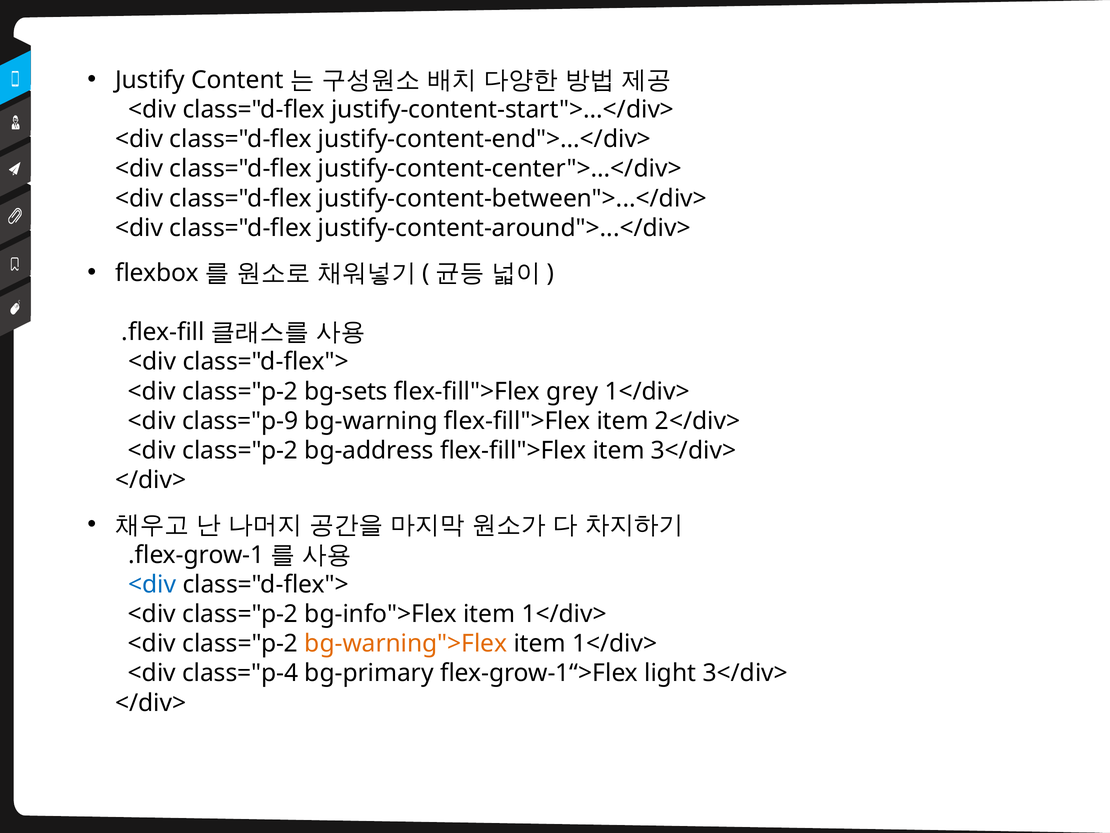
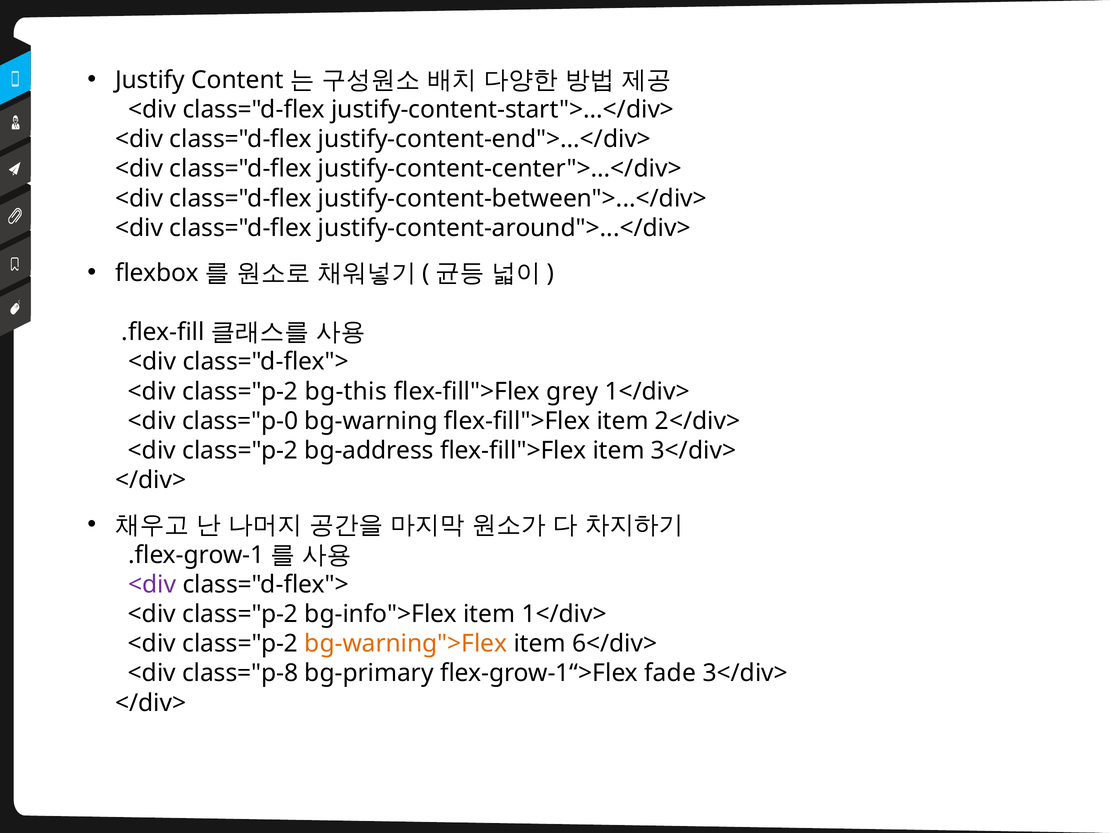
bg-sets: bg-sets -> bg-this (346, 391)
class="p-9: class="p-9 -> class="p-0 (240, 421)
<div colour: blue -> purple (152, 584)
1</div>: 1</div> -> 6</div> (615, 643)
class="p-4: class="p-4 -> class="p-8 (240, 673)
light: light -> fade (670, 673)
